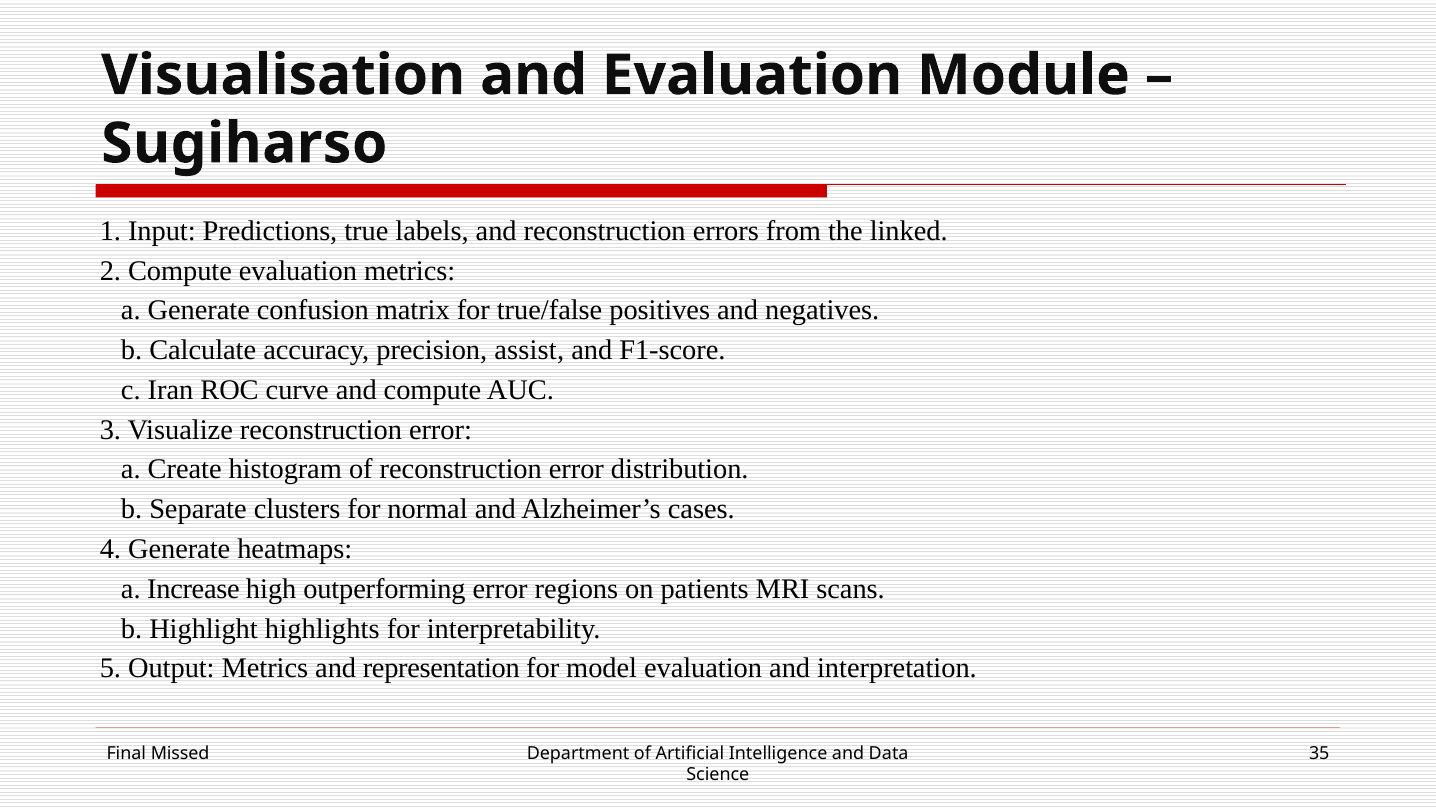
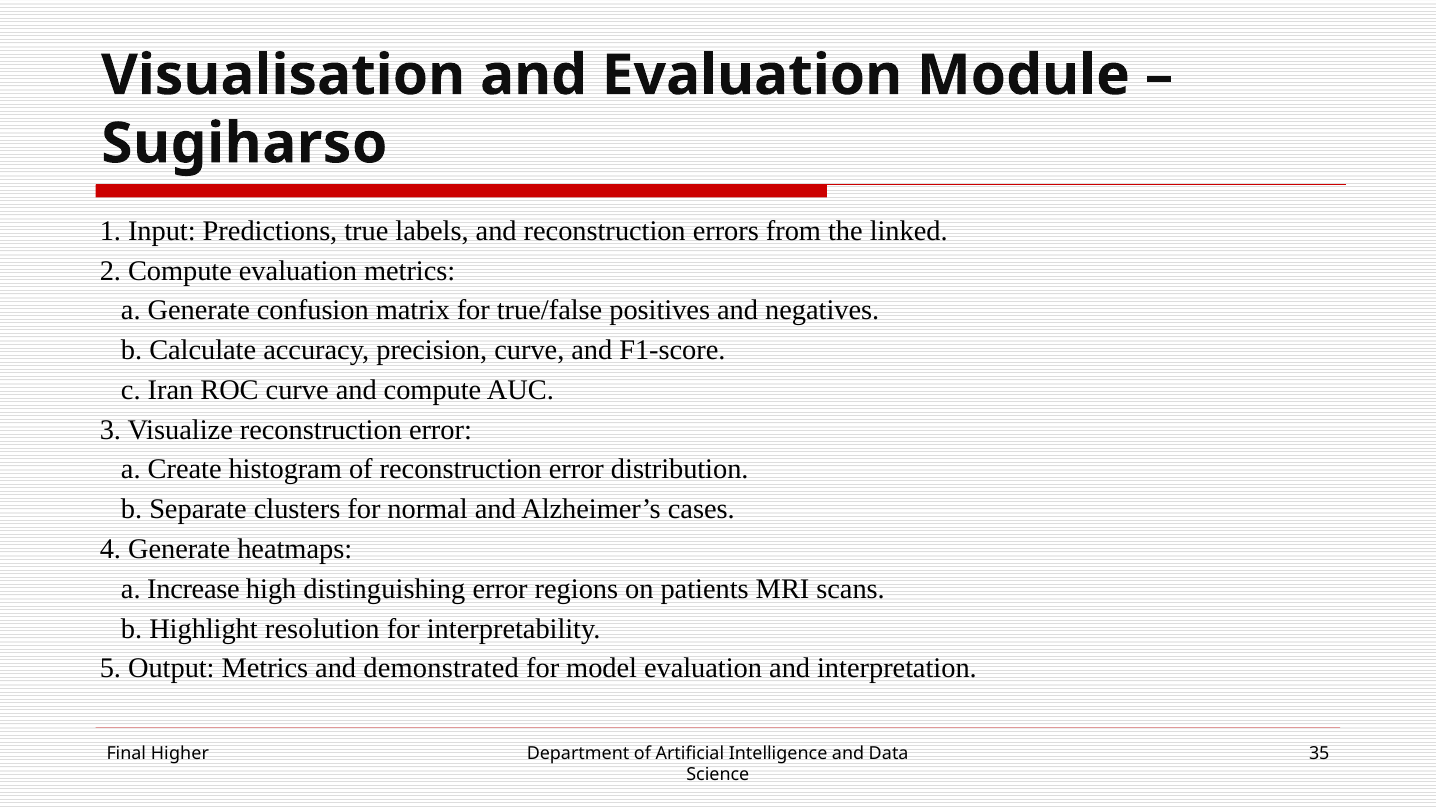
precision assist: assist -> curve (529, 350)
outperforming: outperforming -> distinguishing (384, 589)
highlights: highlights -> resolution (322, 629)
representation: representation -> demonstrated (441, 668)
Missed: Missed -> Higher (180, 753)
